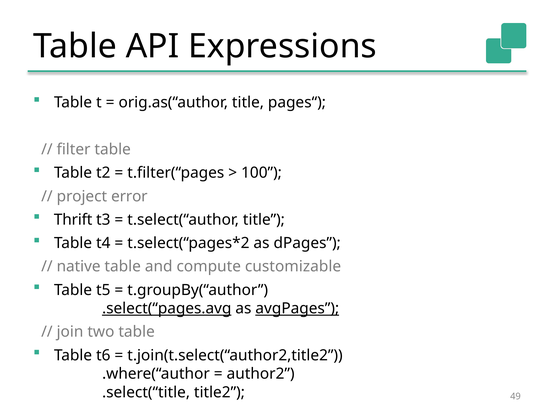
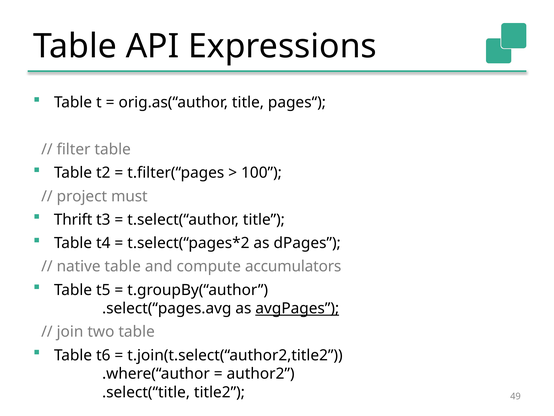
error: error -> must (129, 196)
customizable: customizable -> accumulators (293, 266)
.select(“pages.avg underline: present -> none (167, 308)
